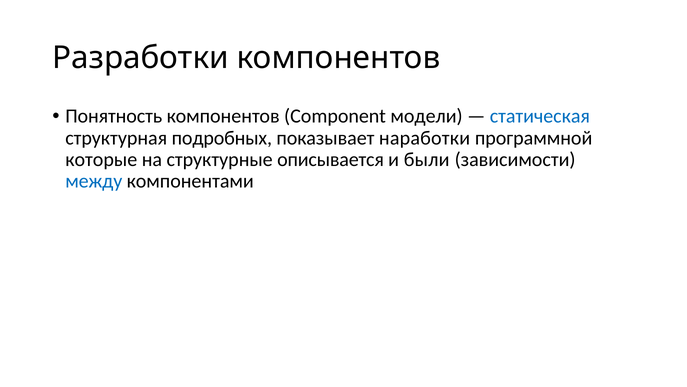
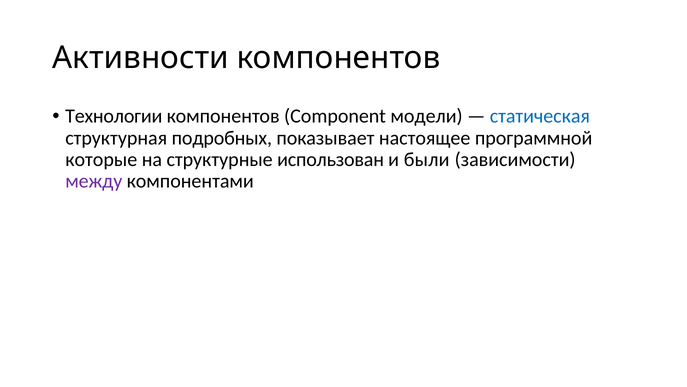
Разработки: Разработки -> Активности (141, 58)
Понятность: Понятность -> Технологии (114, 116)
наработки: наработки -> настоящее (425, 138)
описывается: описывается -> использован (331, 159)
между colour: blue -> purple (94, 181)
